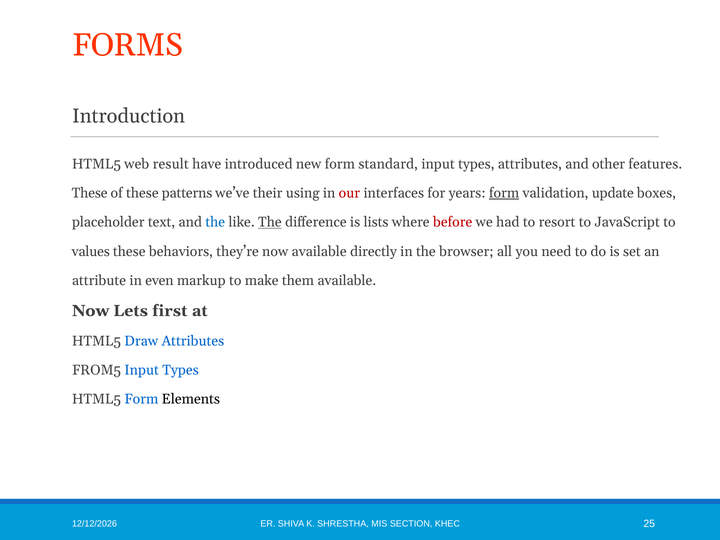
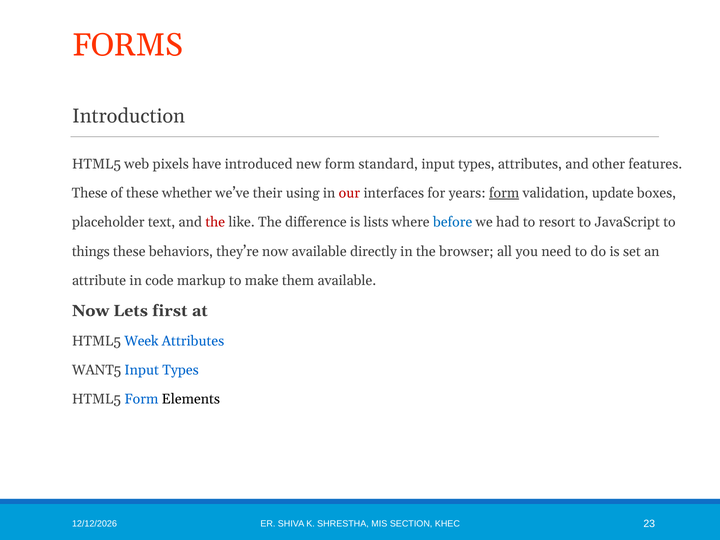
result: result -> pixels (171, 164)
patterns: patterns -> whether (187, 193)
the colour: blue -> red (215, 222)
The underline: present -> none (270, 222)
before colour: red -> blue (453, 222)
values: values -> things (91, 251)
even: even -> code (159, 281)
Draw: Draw -> Week (141, 341)
FROM5: FROM5 -> WANT5 (97, 370)
25: 25 -> 23 (649, 524)
